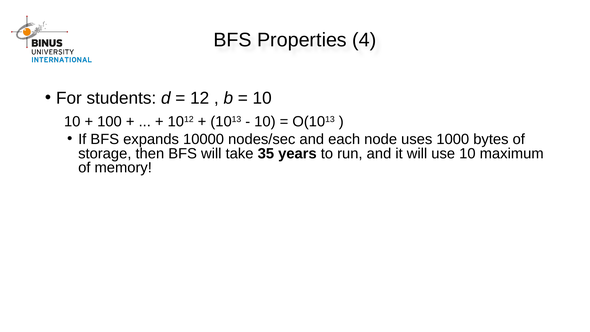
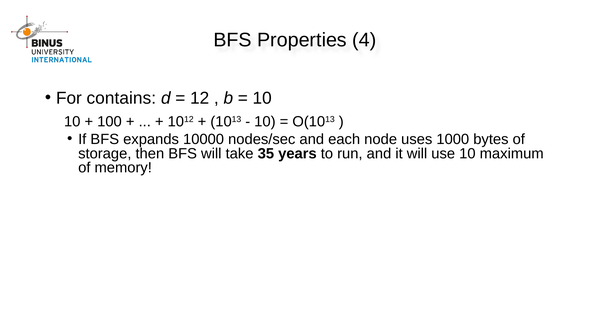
students: students -> contains (121, 98)
